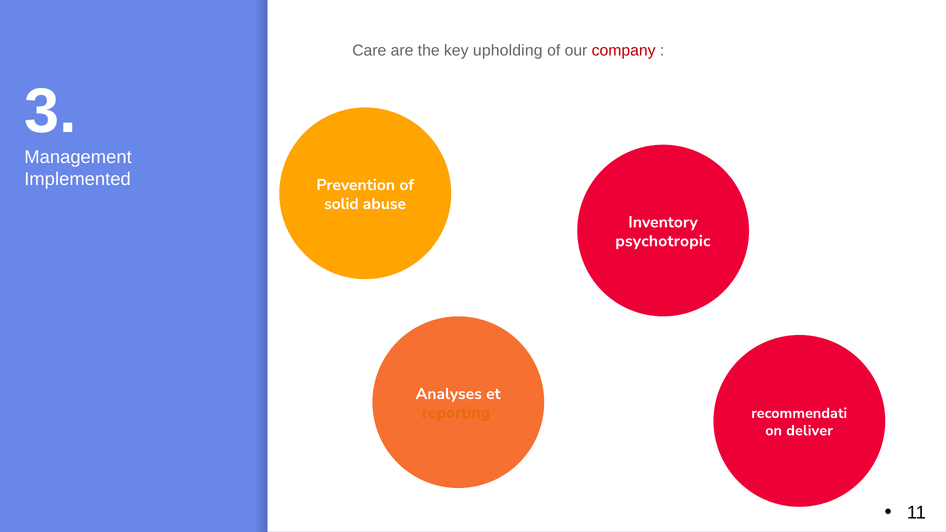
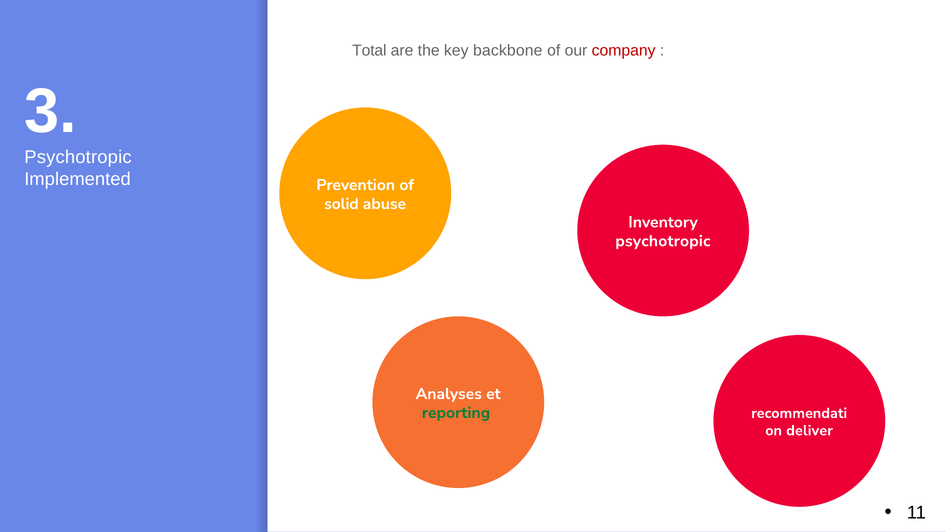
Care: Care -> Total (369, 51)
upholding: upholding -> backbone (508, 51)
Management: Management -> Psychotropic (78, 157)
reporting colour: orange -> green (456, 413)
